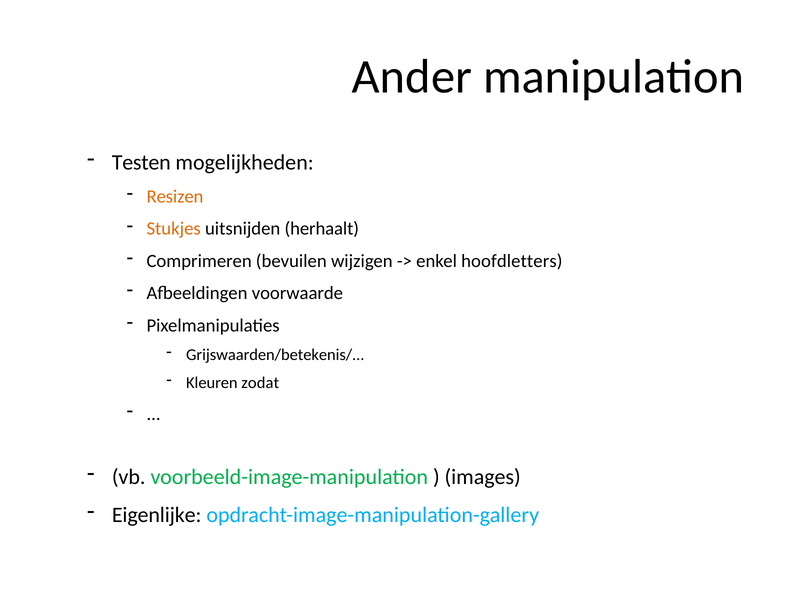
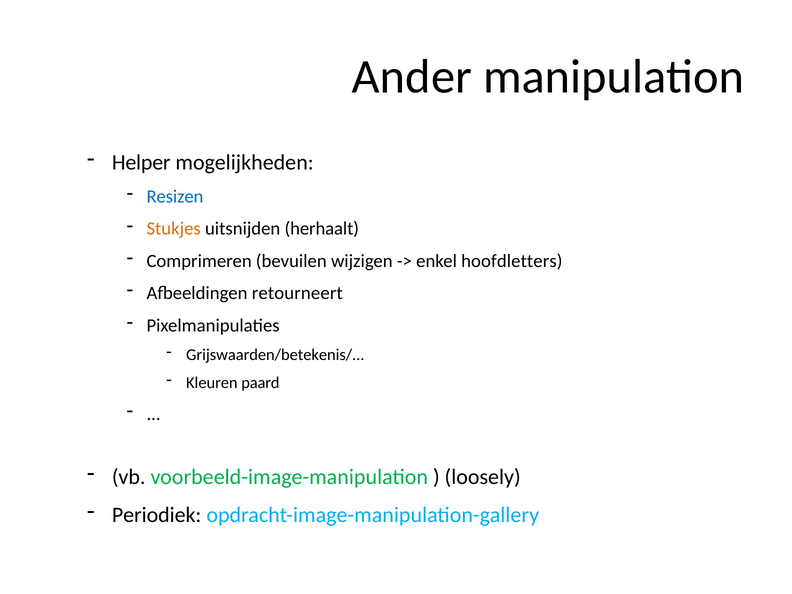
Testen: Testen -> Helper (141, 163)
Resizen colour: orange -> blue (175, 197)
voorwaarde: voorwaarde -> retourneert (297, 293)
zodat: zodat -> paard (260, 383)
images: images -> loosely (483, 477)
Eigenlijke: Eigenlijke -> Periodiek (157, 515)
